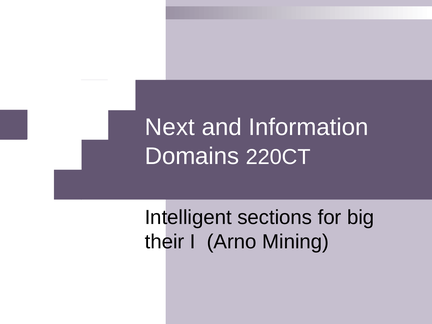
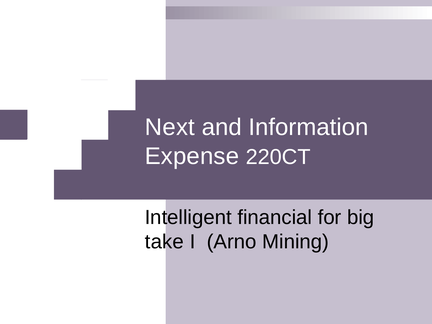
Domains: Domains -> Expense (192, 156)
sections: sections -> financial (275, 217)
their: their -> take (164, 242)
